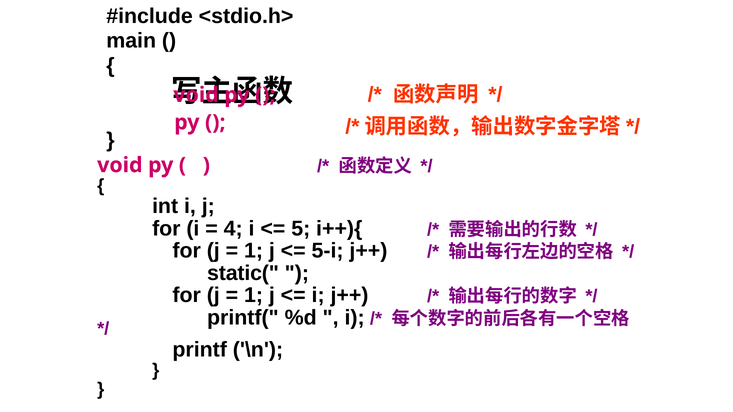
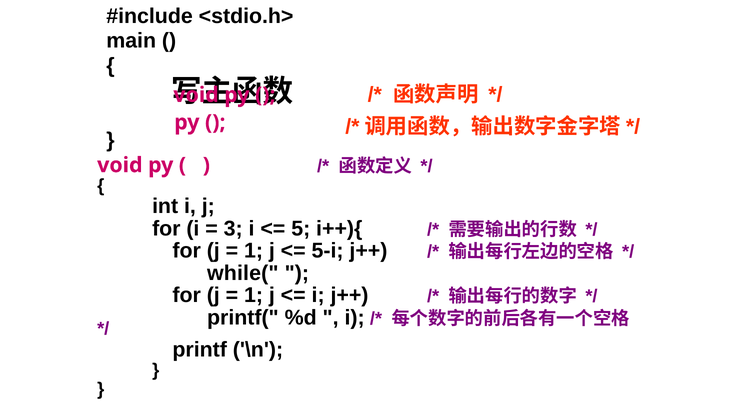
4: 4 -> 3 (233, 229)
static(: static( -> while( (243, 273)
